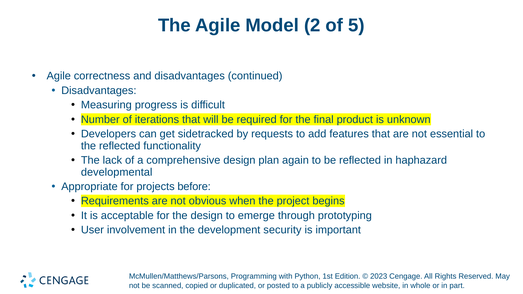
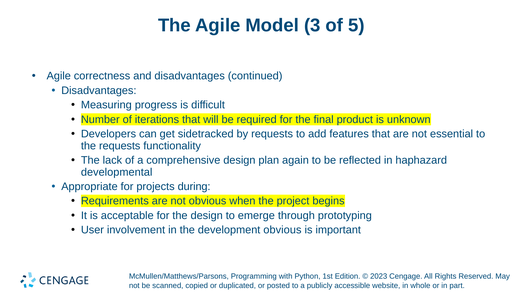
2: 2 -> 3 (312, 26)
the reflected: reflected -> requests (120, 146)
before: before -> during (194, 187)
development security: security -> obvious (282, 230)
